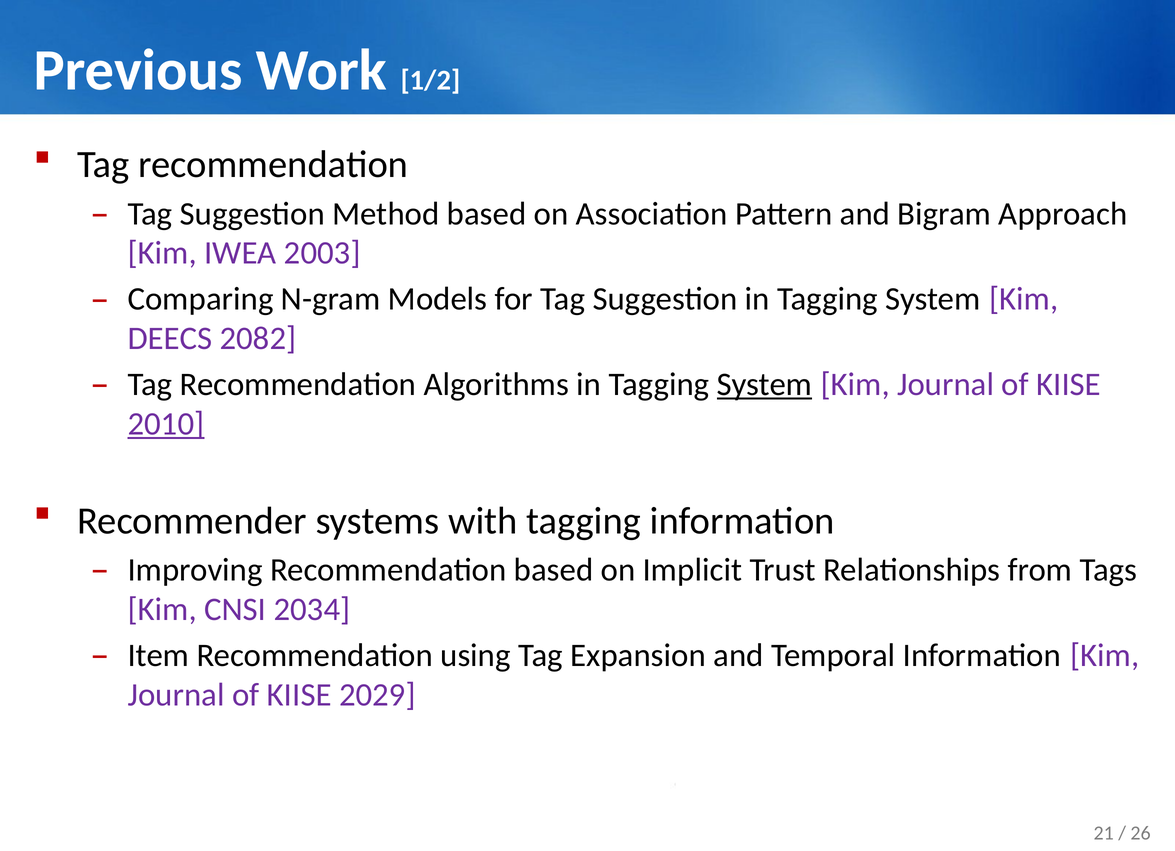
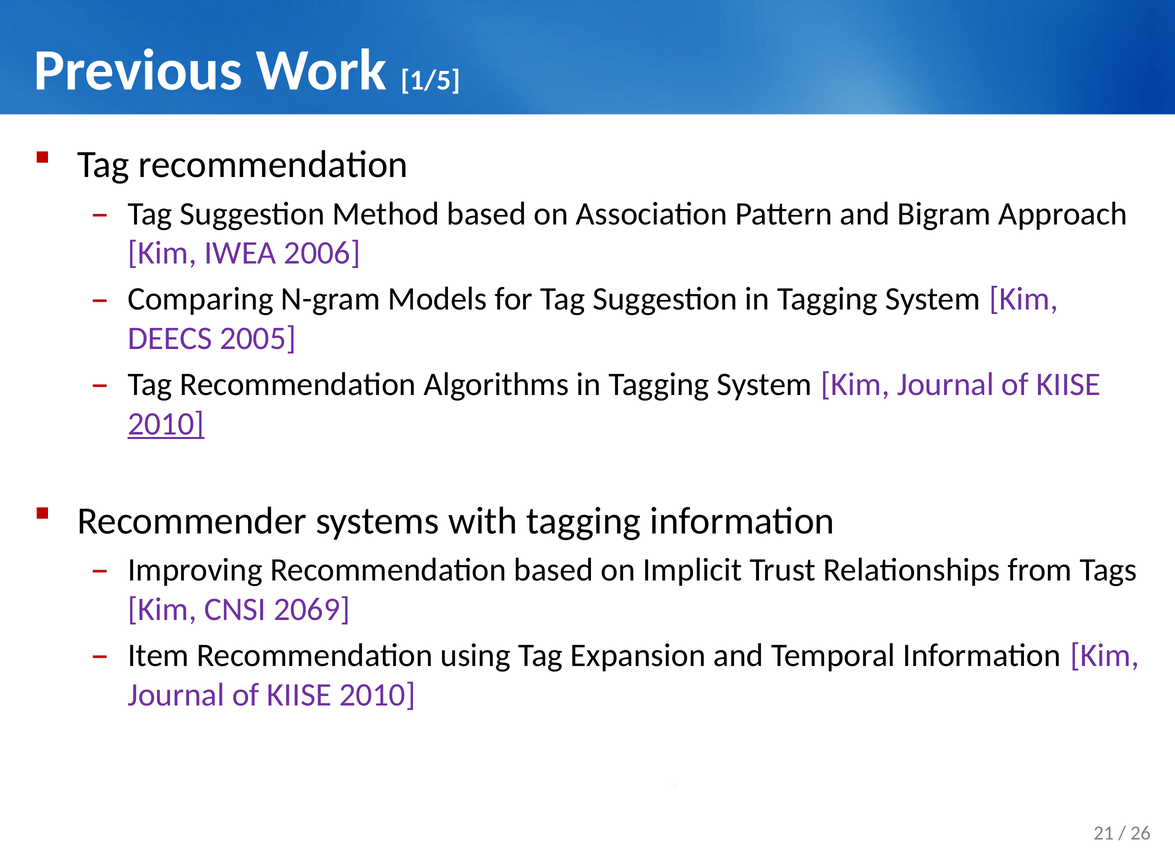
1/2: 1/2 -> 1/5 (431, 80)
2003: 2003 -> 2006 (322, 253)
2082: 2082 -> 2005 (258, 339)
System underline: present -> none (764, 384)
2034: 2034 -> 2069 (312, 609)
2029: 2029 -> 2010 (377, 695)
